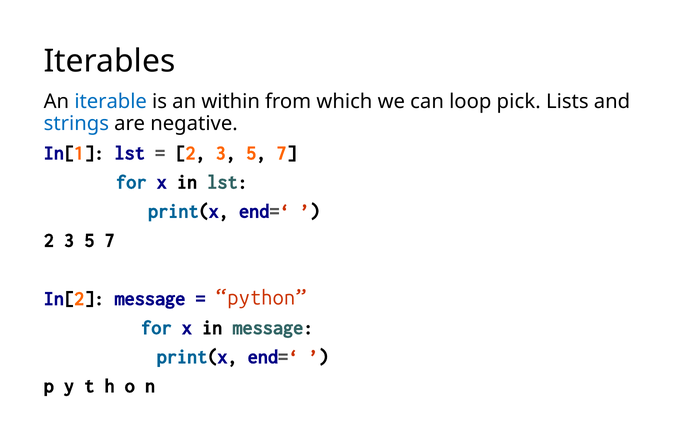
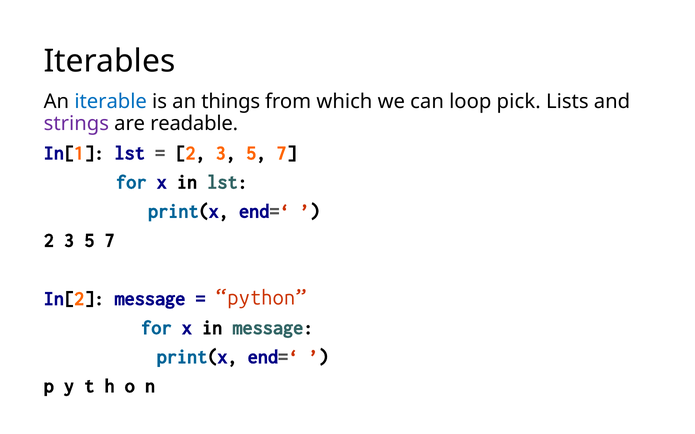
within: within -> things (231, 102)
strings colour: blue -> purple (76, 124)
negative: negative -> readable (194, 124)
